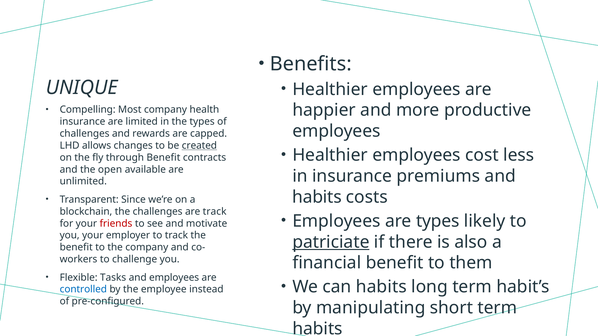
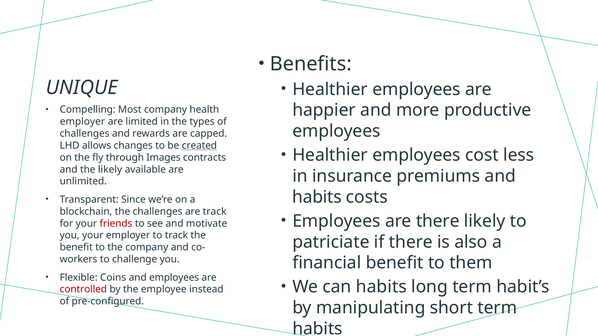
insurance: insurance -> employer (82, 122)
through Benefit: Benefit -> Images (164, 158)
the open: open -> likely (110, 170)
are types: types -> there (438, 221)
patriciate underline: present -> none (331, 242)
Tasks: Tasks -> Coins (113, 278)
controlled colour: blue -> red (83, 290)
